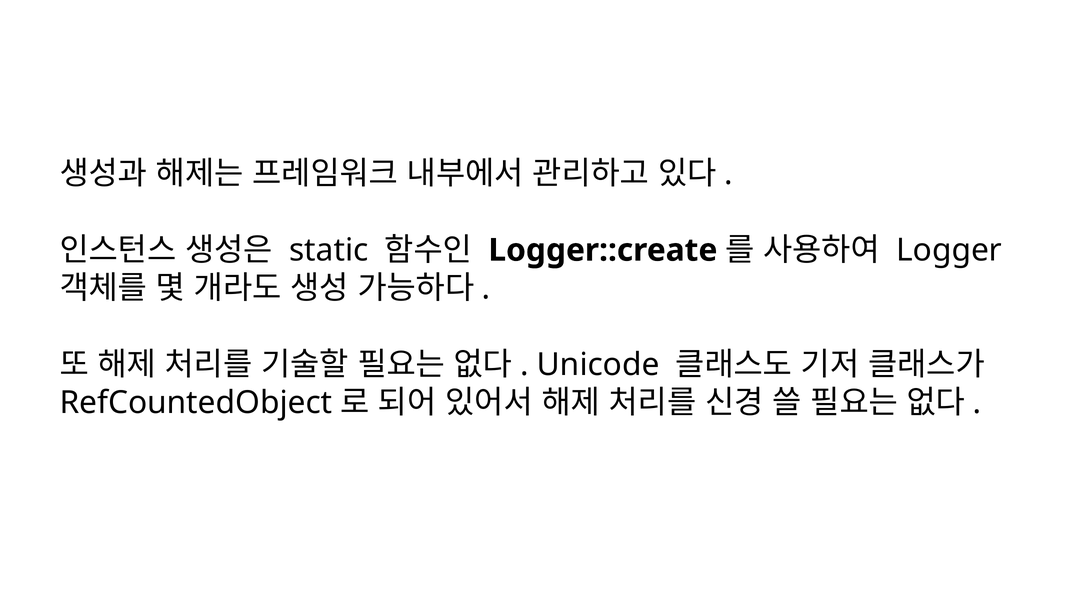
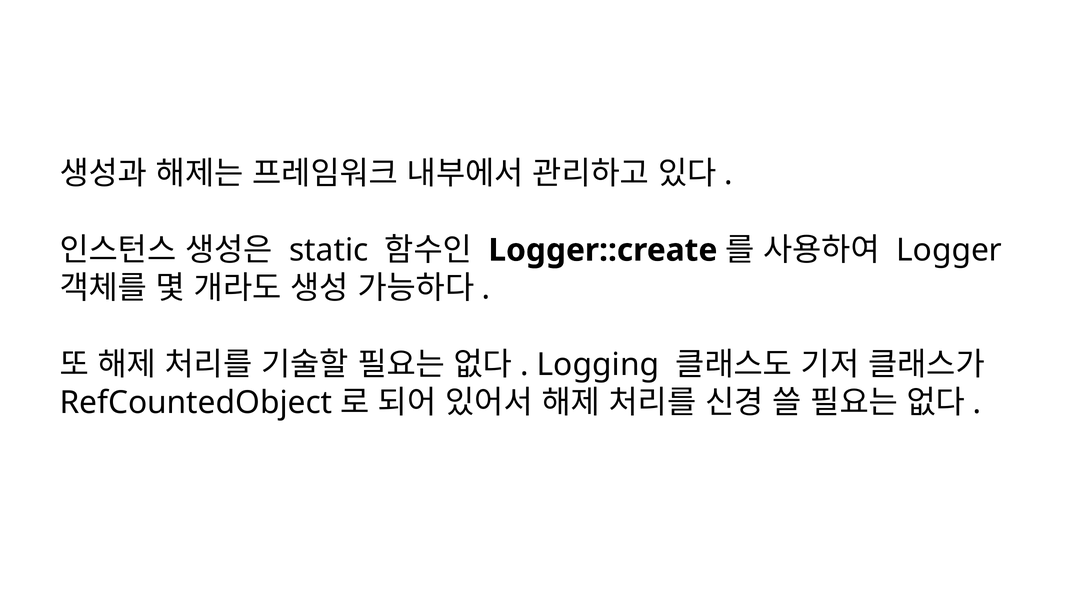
Unicode: Unicode -> Logging (598, 364)
